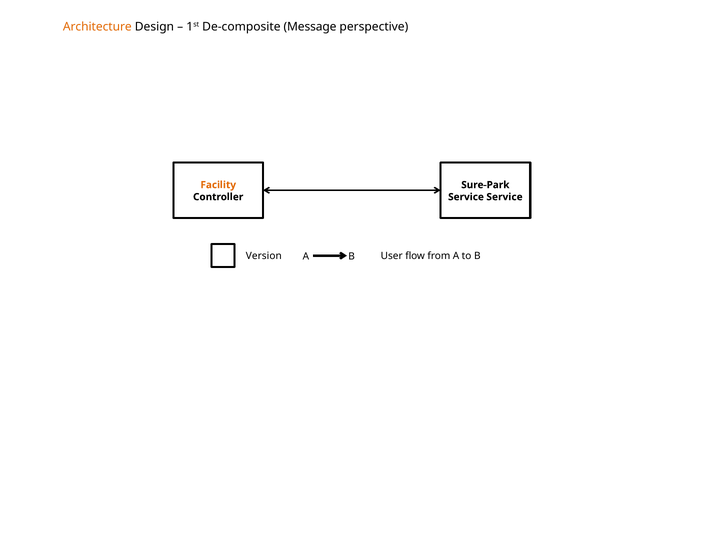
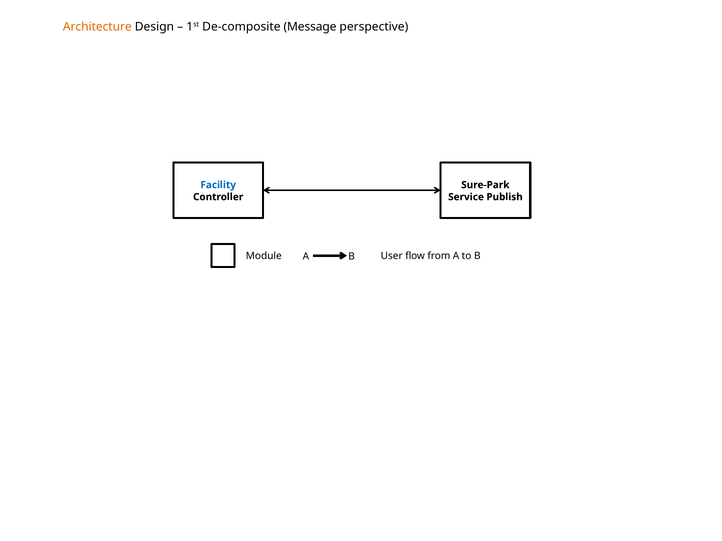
Facility colour: orange -> blue (218, 185)
Service Service: Service -> Publish (505, 197)
Version: Version -> Module (264, 256)
